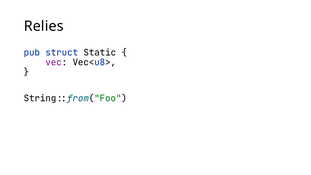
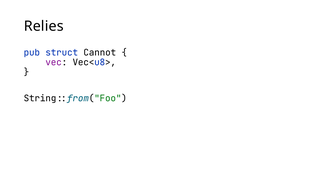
Static: Static -> Cannot (100, 53)
